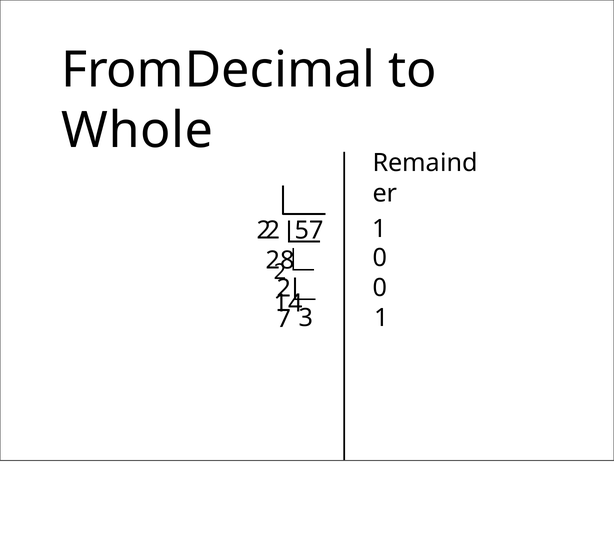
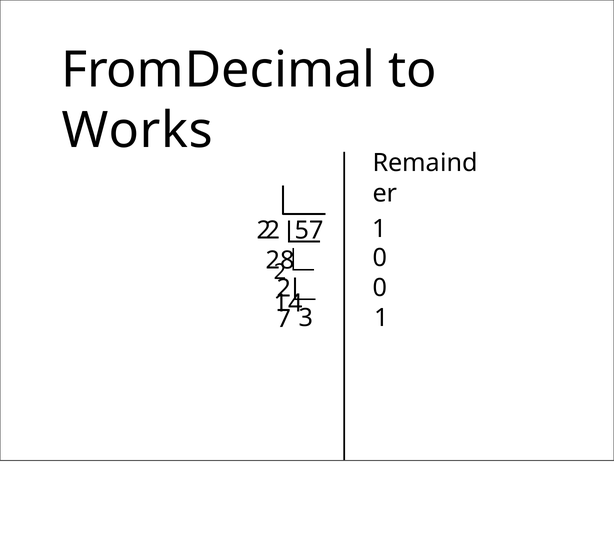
Whole: Whole -> Works (137, 131)
